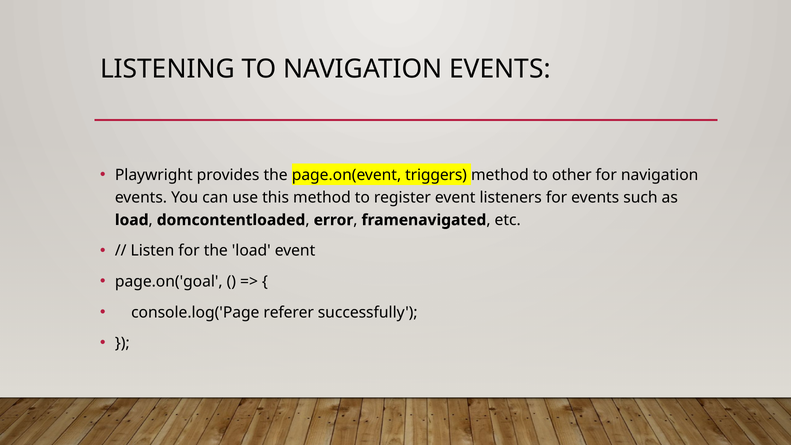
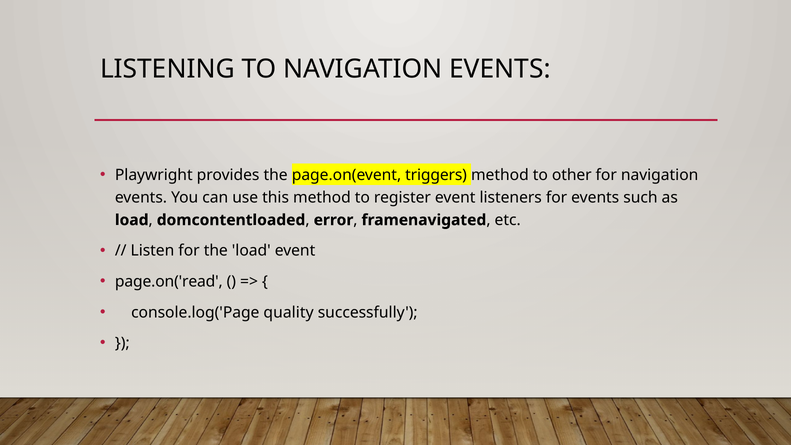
page.on('goal: page.on('goal -> page.on('read (169, 282)
referer: referer -> quality (289, 312)
